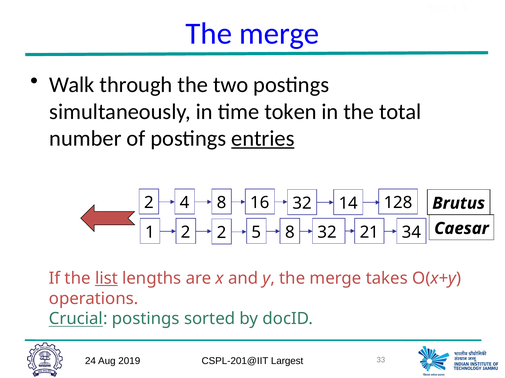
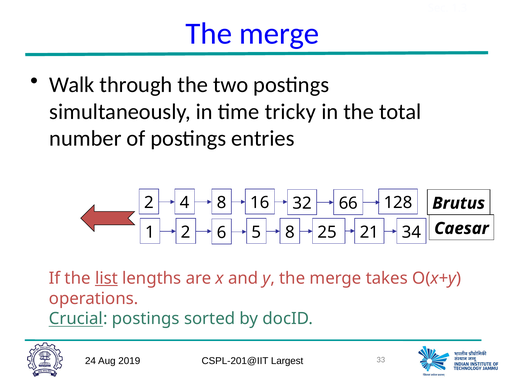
token: token -> tricky (290, 112)
entries underline: present -> none (263, 139)
14: 14 -> 66 (348, 204)
2 2: 2 -> 6 (222, 233)
8 32: 32 -> 25 (327, 233)
